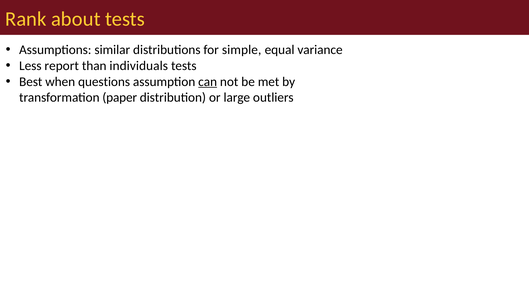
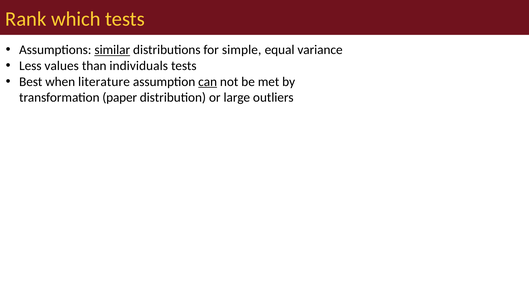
about: about -> which (76, 19)
similar underline: none -> present (112, 50)
report: report -> values (62, 66)
questions: questions -> literature (104, 82)
